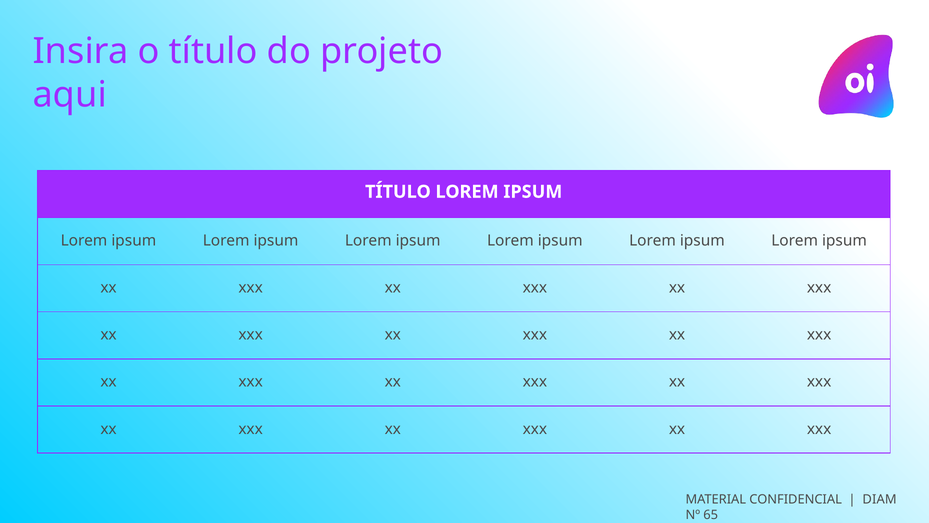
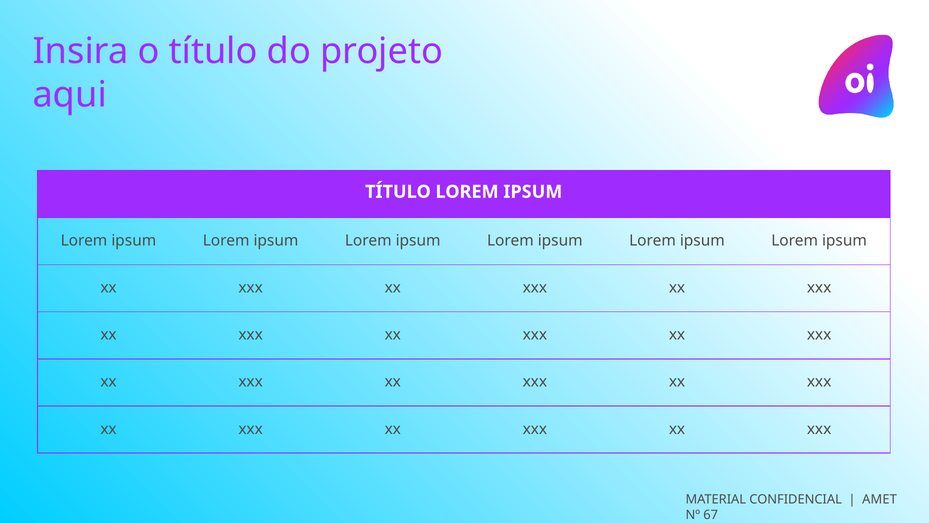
DIAM: DIAM -> AMET (880, 499)
65: 65 -> 67 (711, 514)
